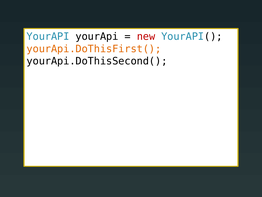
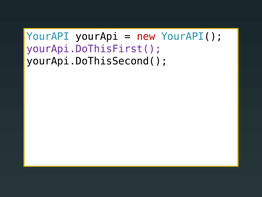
yourApi.DoThisFirst( colour: orange -> purple (94, 49)
